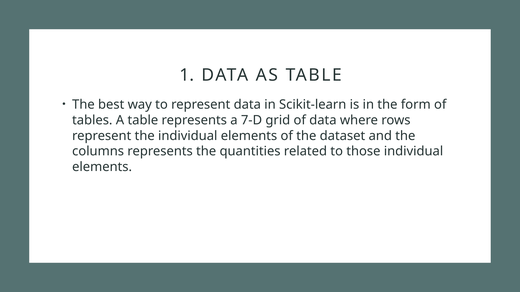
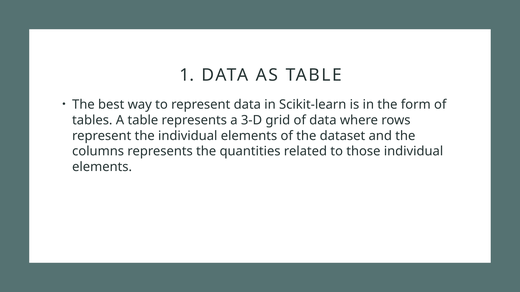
7-D: 7-D -> 3-D (252, 120)
